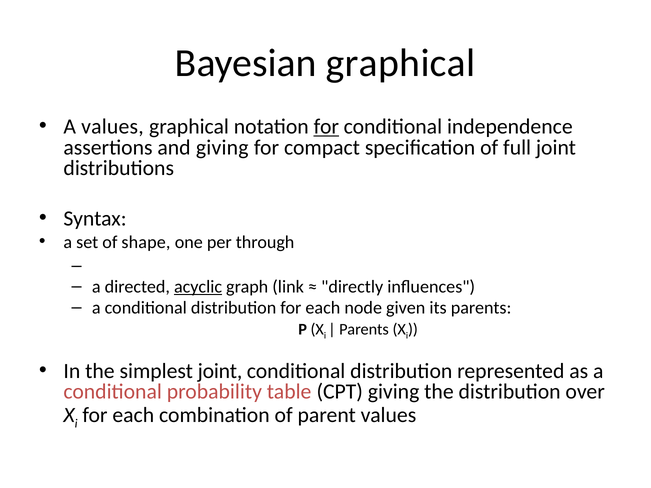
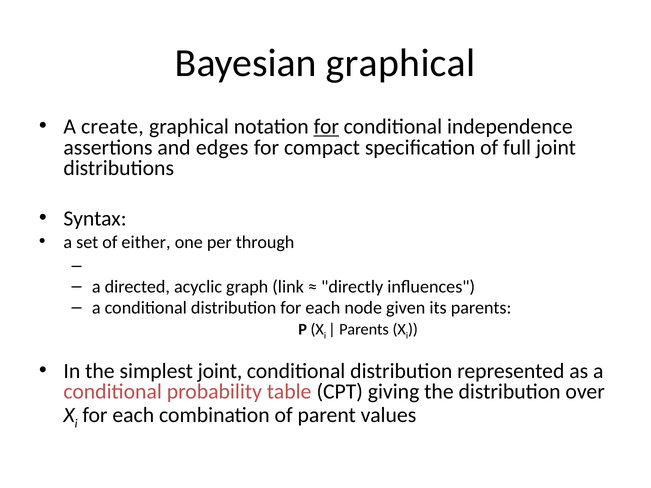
A values: values -> create (112, 127)
and giving: giving -> edges (222, 148)
shape: shape -> either (146, 242)
acyclic underline: present -> none (198, 287)
